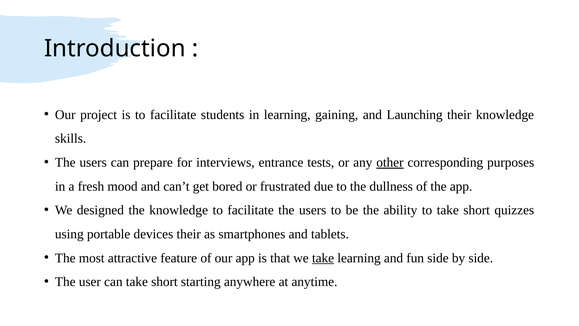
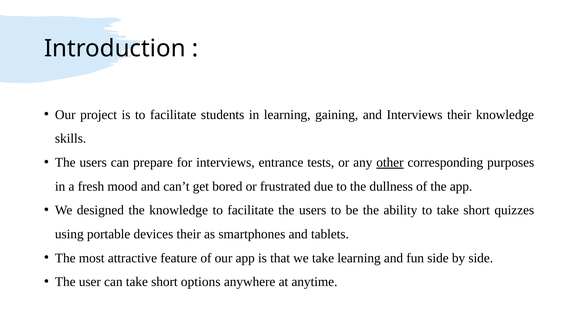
and Launching: Launching -> Interviews (415, 115)
take underline: present -> none (323, 258)
starting: starting -> options (201, 282)
